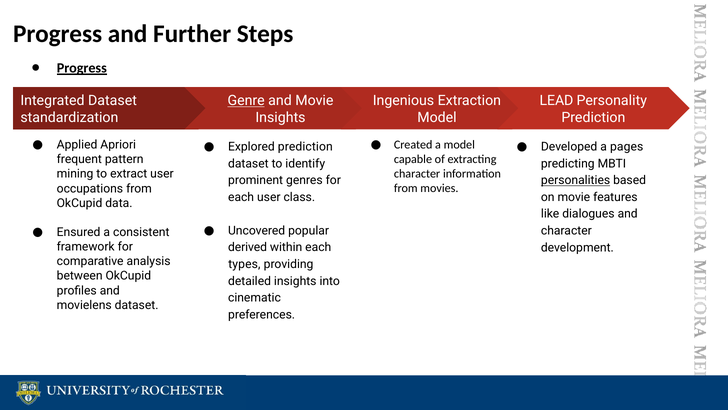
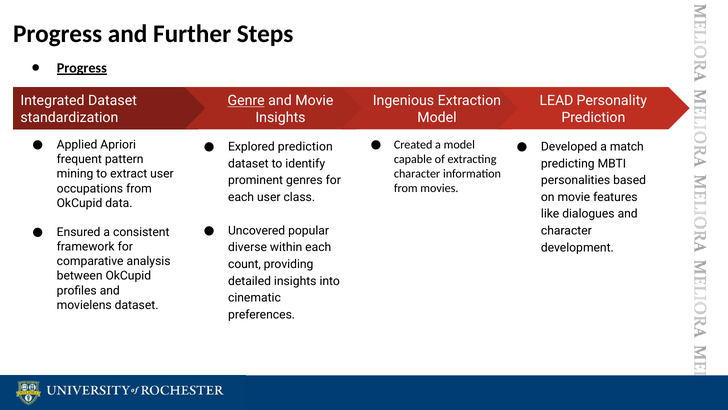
pages: pages -> match (627, 147)
personalities underline: present -> none (576, 180)
derived: derived -> diverse (248, 247)
types: types -> count (244, 264)
